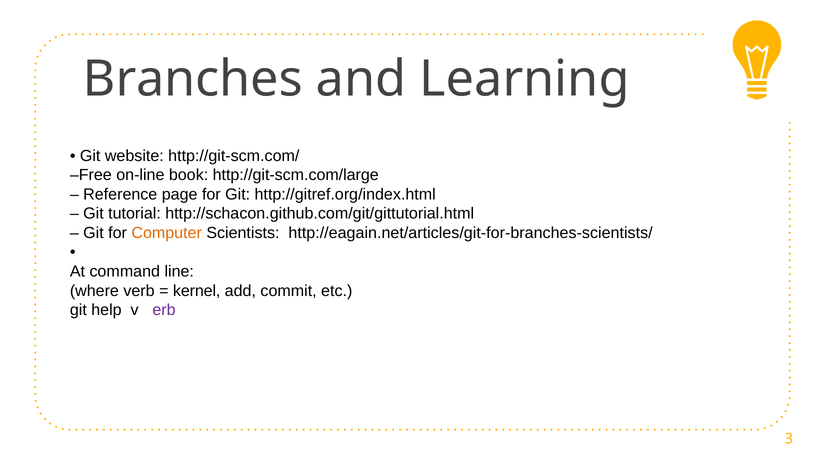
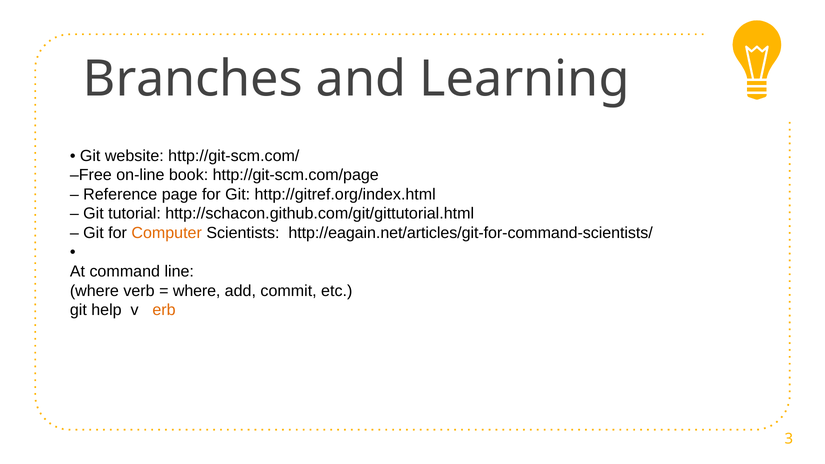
http://git-scm.com/large: http://git-scm.com/large -> http://git-scm.com/page (296, 175)
http://eagain.net/articles/git-for-branches-scientists/: http://eagain.net/articles/git-for-branches-scientists/ -> http://eagain.net/articles/git-for-command-scientists/ (471, 233)
kernel: kernel -> where (197, 291)
erb colour: purple -> orange (164, 310)
